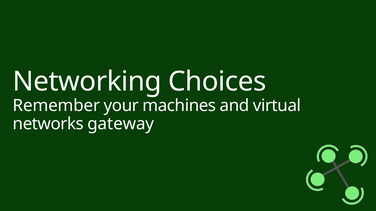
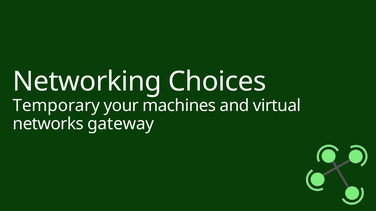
Remember: Remember -> Temporary (56, 106)
